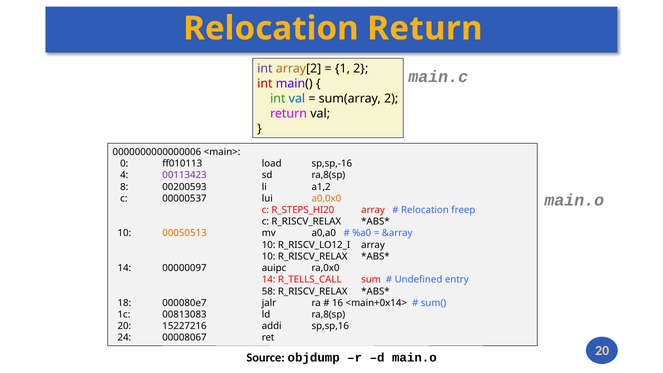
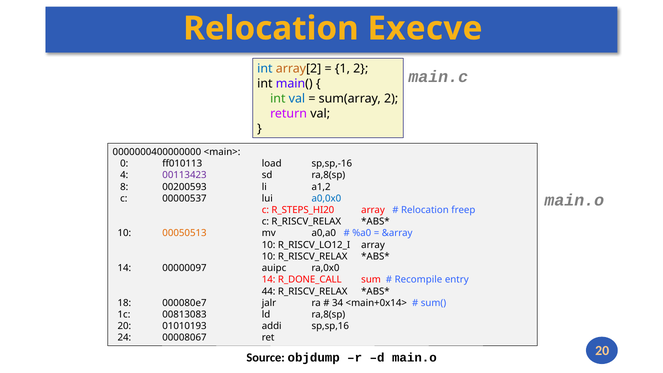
Relocation Return: Return -> Execve (425, 28)
int colour: purple -> blue (265, 69)
int colour: red -> black (265, 84)
0000000000000006: 0000000000000006 -> 0000000400000000 (157, 152)
a0,0x0 colour: orange -> blue (326, 198)
R_TELLS_CALL: R_TELLS_CALL -> R_DONE_CALL (310, 280)
Undefined: Undefined -> Recompile (418, 280)
58: 58 -> 44 (269, 291)
16: 16 -> 34 (338, 303)
15227216: 15227216 -> 01010193 (184, 326)
